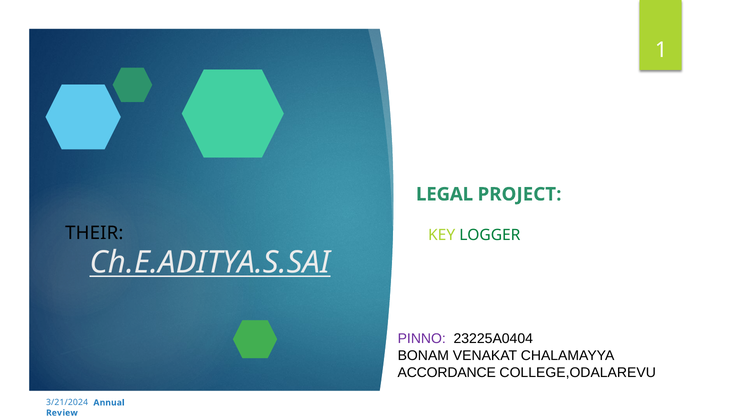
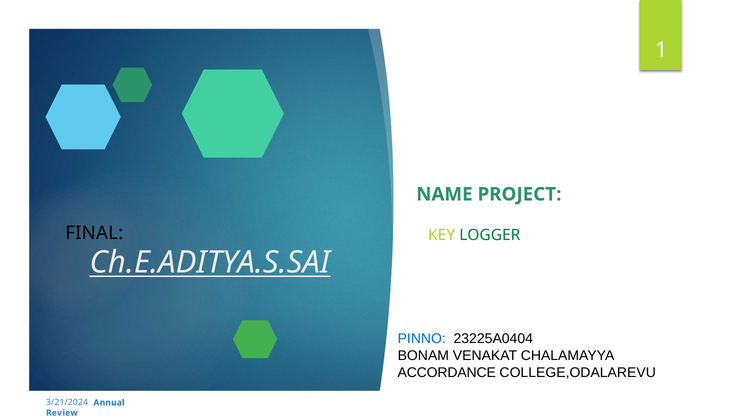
LEGAL: LEGAL -> NAME (444, 194)
THEIR: THEIR -> FINAL (94, 233)
PINNO colour: purple -> blue (422, 339)
